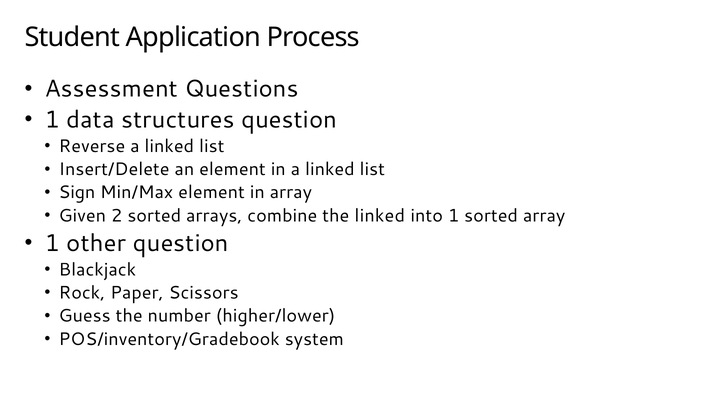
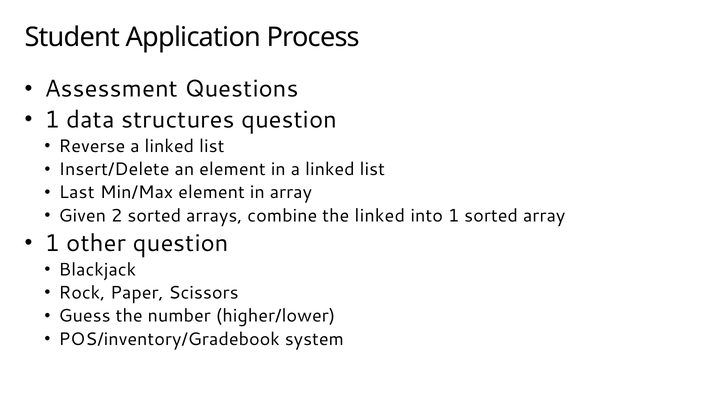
Sign: Sign -> Last (77, 192)
